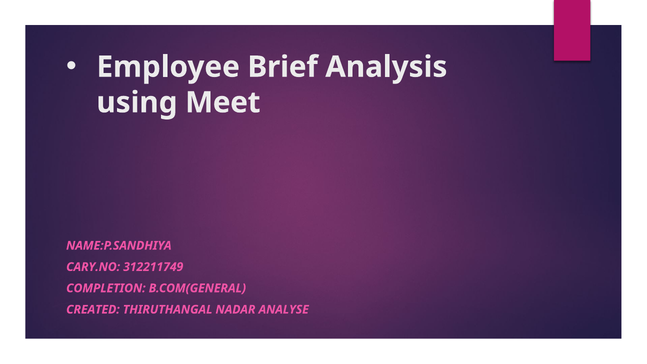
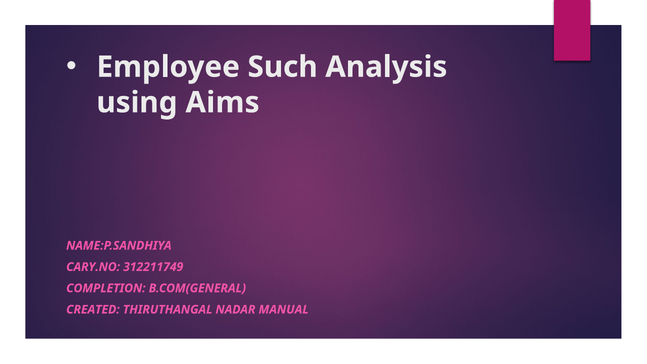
Brief: Brief -> Such (283, 67)
Meet: Meet -> Aims (223, 103)
ANALYSE: ANALYSE -> MANUAL (284, 309)
